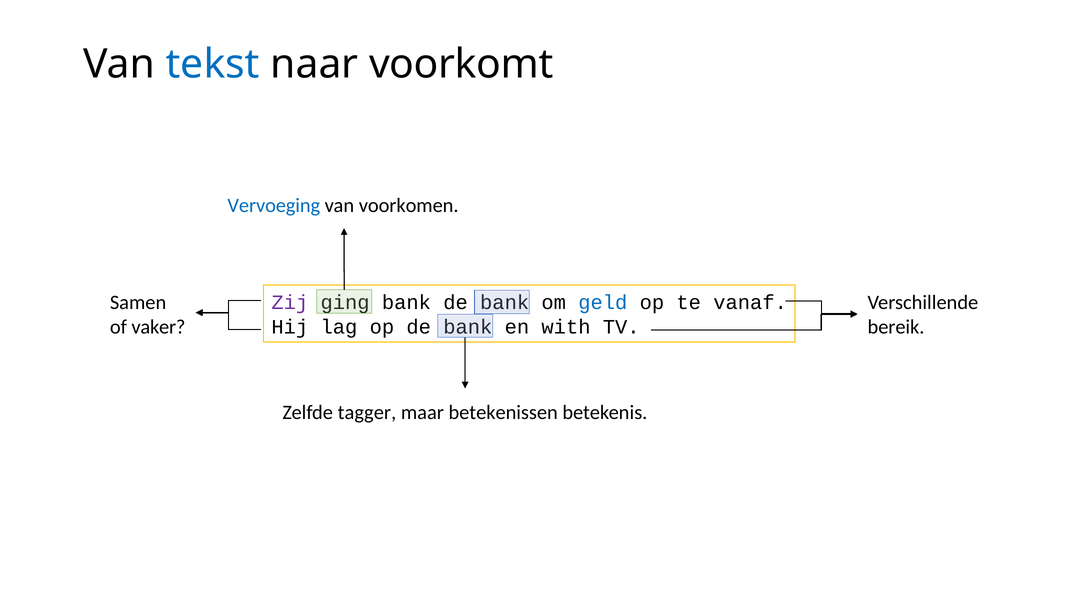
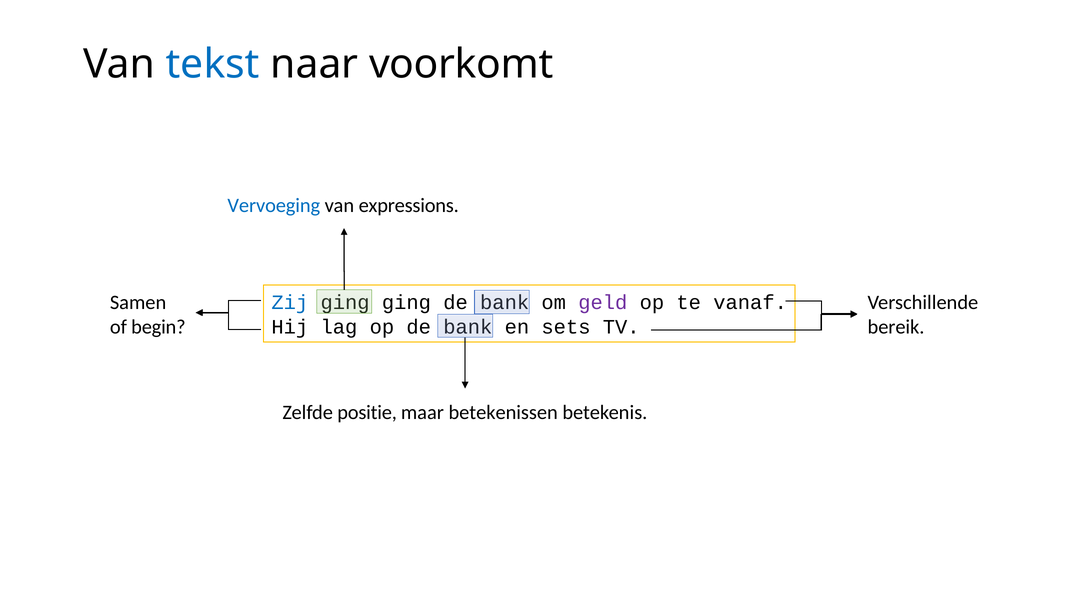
voorkomen: voorkomen -> expressions (409, 206)
Zij colour: purple -> blue (290, 303)
bank: bank -> ging (406, 303)
geld colour: blue -> purple (603, 303)
vaker: vaker -> begin (158, 328)
with: with -> sets (566, 328)
tagger: tagger -> positie (367, 413)
